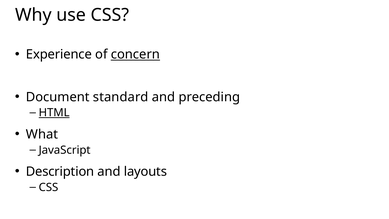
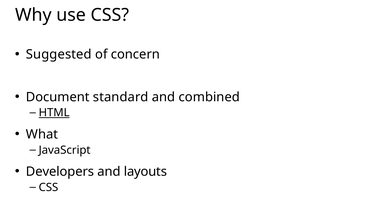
Experience: Experience -> Suggested (59, 54)
concern underline: present -> none (135, 54)
preceding: preceding -> combined (209, 97)
Description: Description -> Developers (60, 171)
